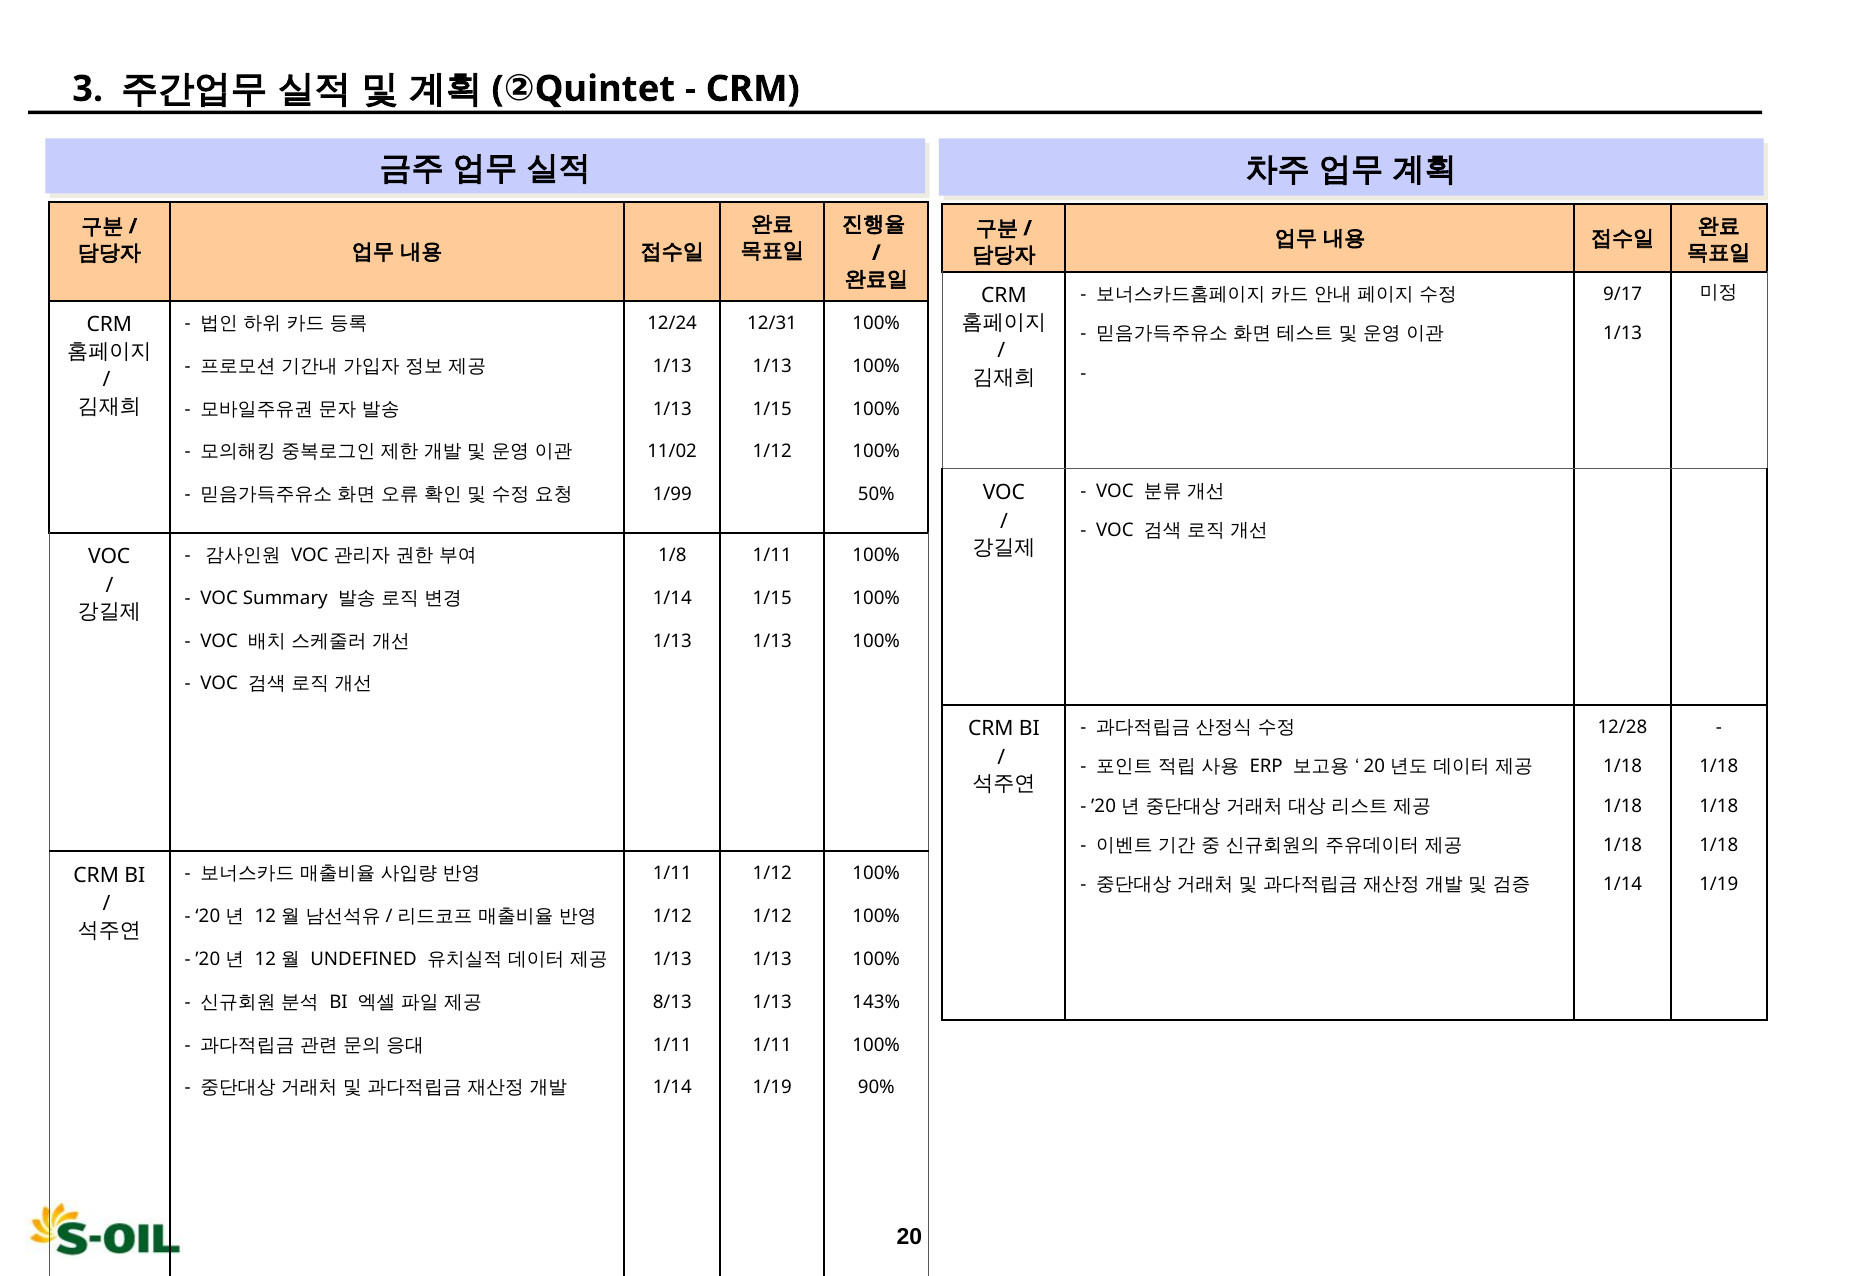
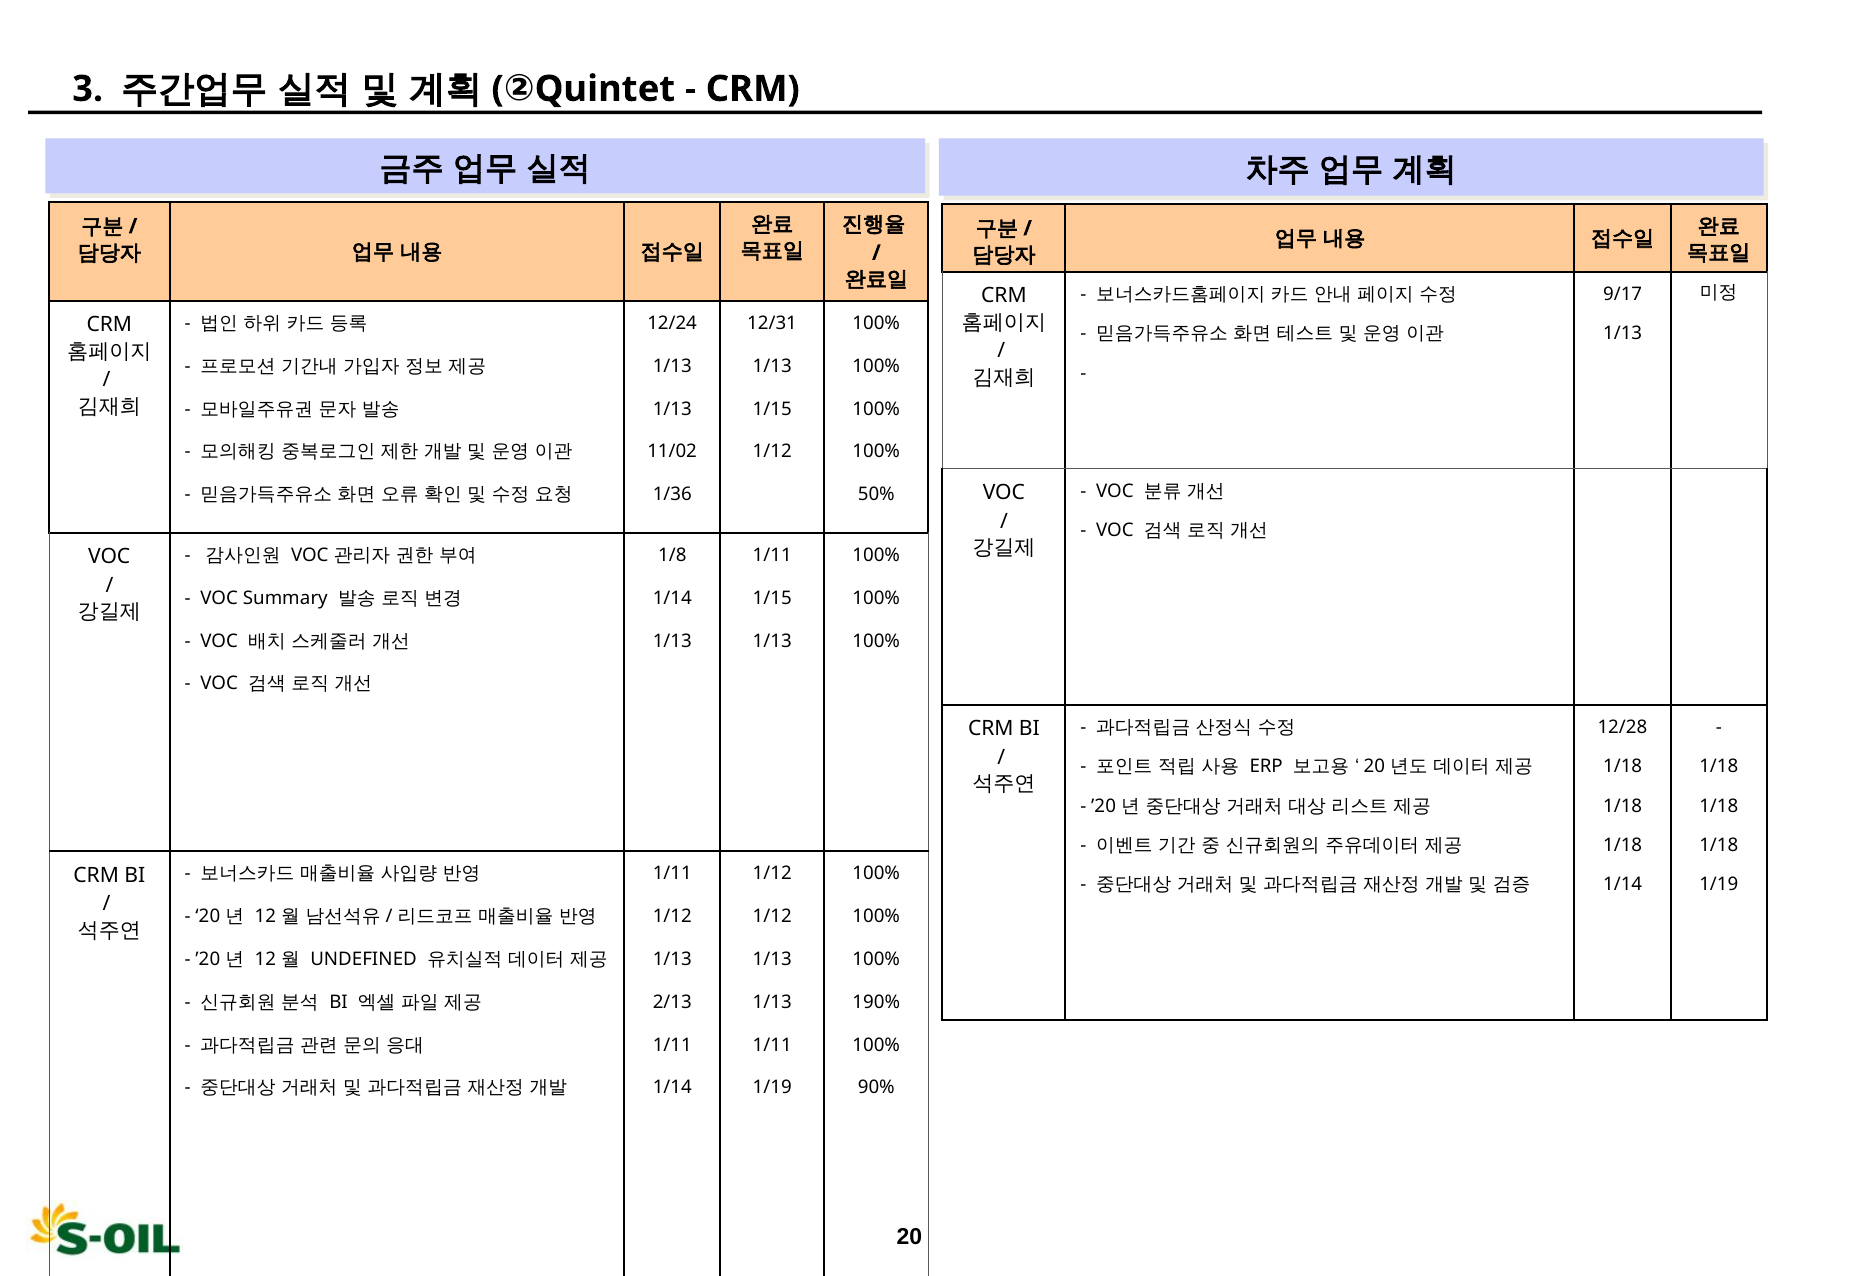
1/99: 1/99 -> 1/36 (672, 494)
8/13: 8/13 -> 2/13 (672, 1002)
143%: 143% -> 190% (876, 1002)
